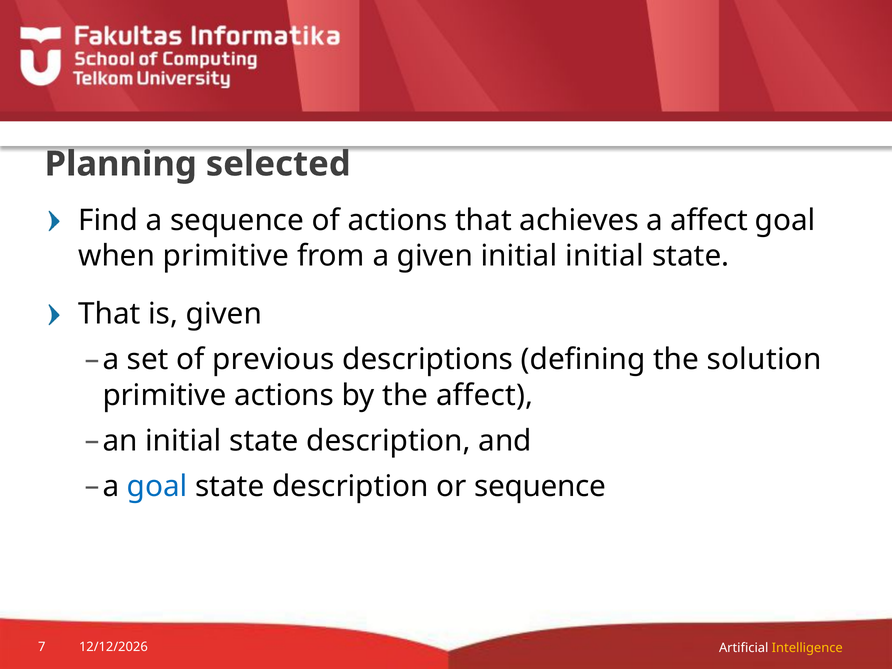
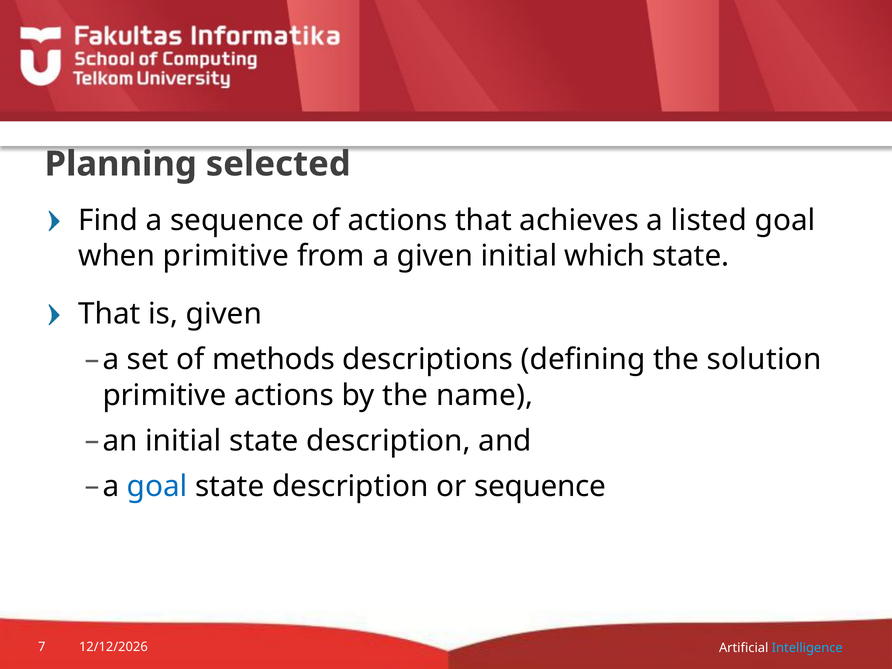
a affect: affect -> listed (709, 220)
initial initial: initial -> which (605, 256)
previous: previous -> methods (274, 360)
the affect: affect -> name (485, 395)
Intelligence colour: yellow -> light blue (807, 648)
